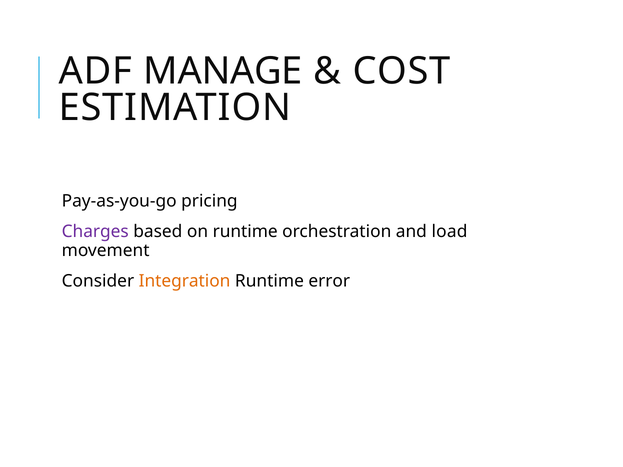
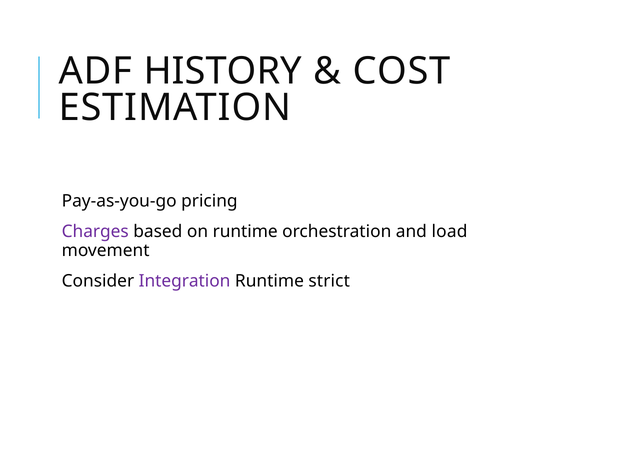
MANAGE: MANAGE -> HISTORY (223, 71)
Integration colour: orange -> purple (185, 281)
error: error -> strict (329, 281)
